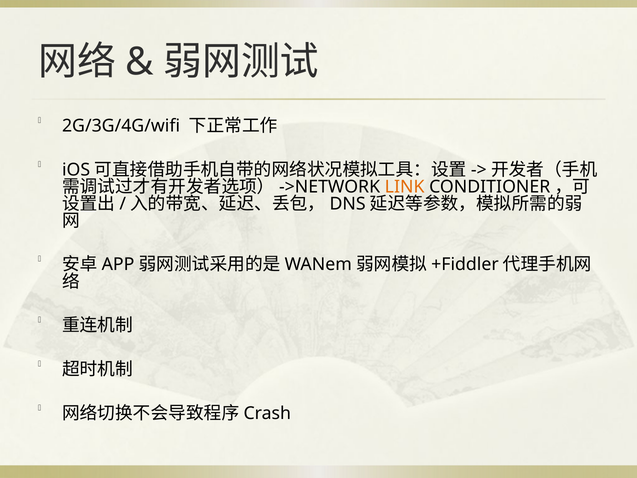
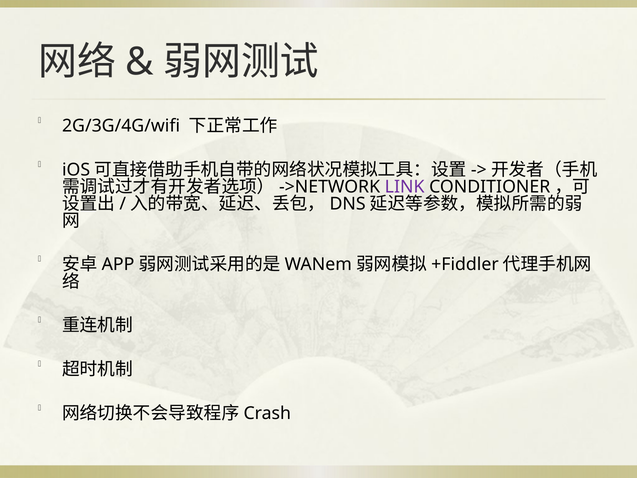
LINK colour: orange -> purple (405, 187)
